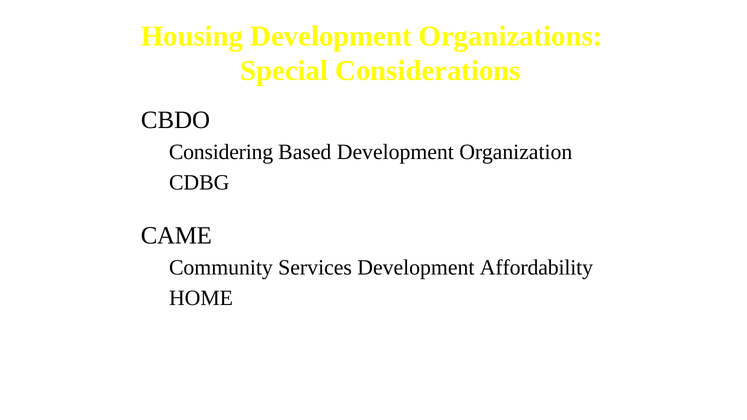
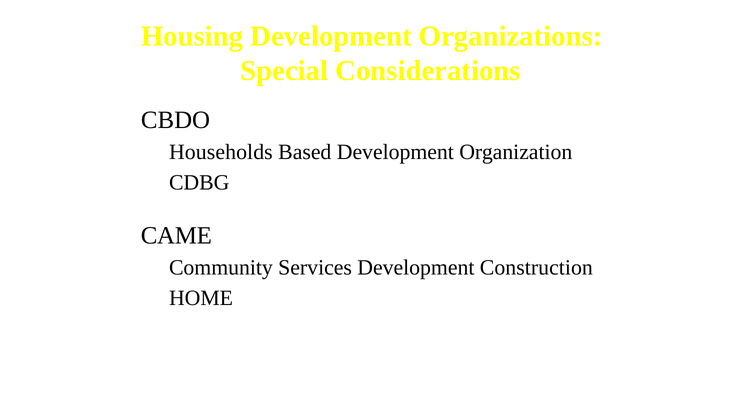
Considering: Considering -> Households (221, 152)
Affordability: Affordability -> Construction (536, 268)
